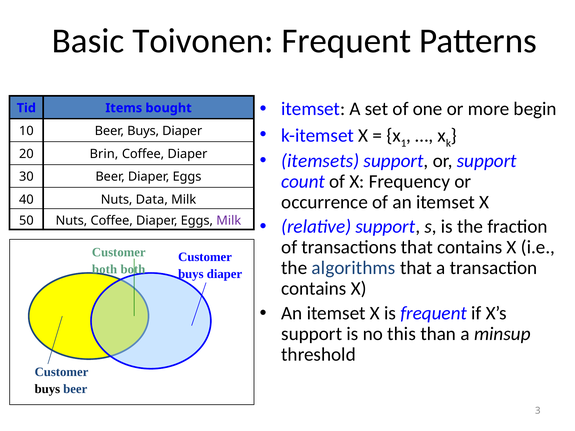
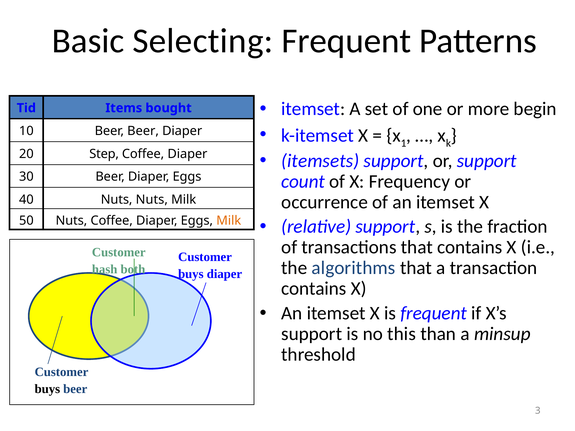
Toivonen: Toivonen -> Selecting (203, 41)
Beer Buys: Buys -> Beer (143, 131)
Brin: Brin -> Step (104, 154)
Nuts Data: Data -> Nuts (152, 200)
Milk colour: purple -> orange (229, 221)
both: both -> hash (105, 269)
